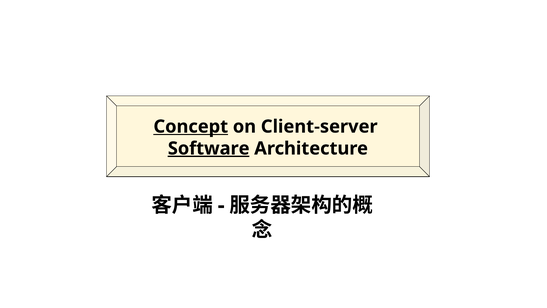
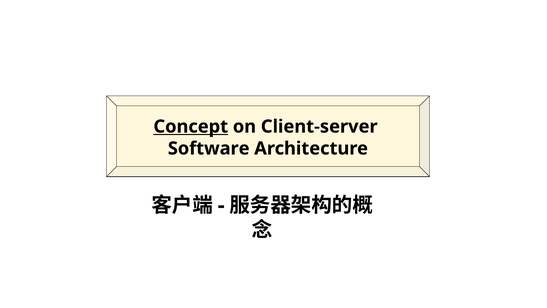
Software underline: present -> none (209, 148)
